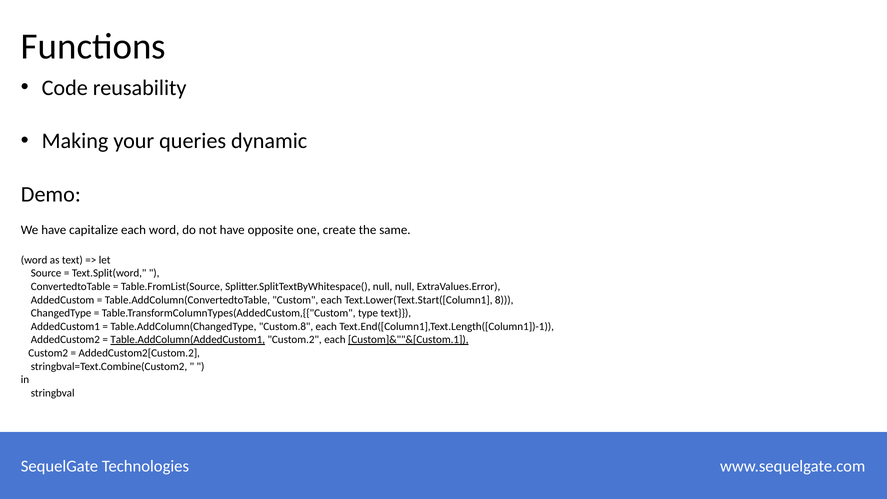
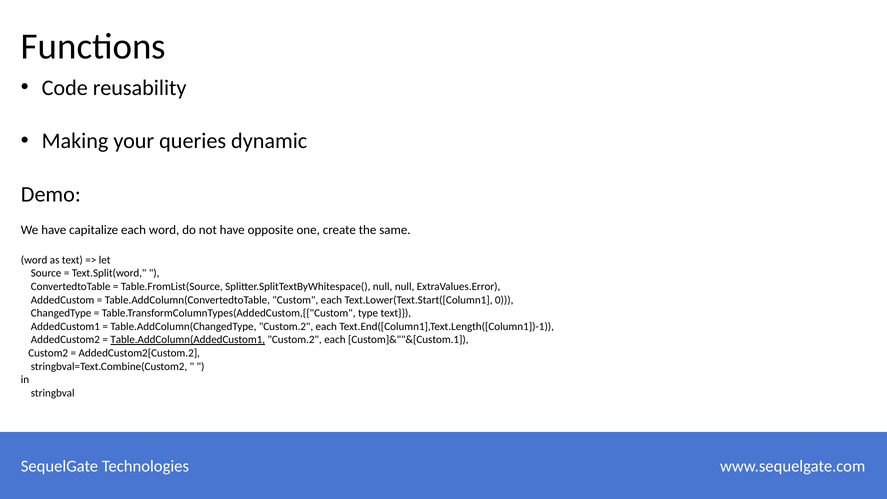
8: 8 -> 0 (504, 300)
Table.AddColumn(ChangedType Custom.8: Custom.8 -> Custom.2 (286, 326)
Custom]&""&[Custom.1 underline: present -> none (408, 340)
